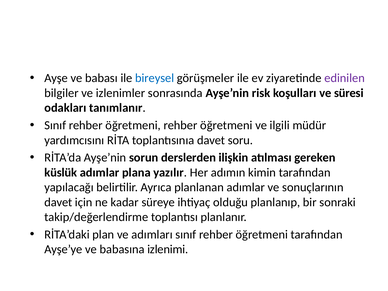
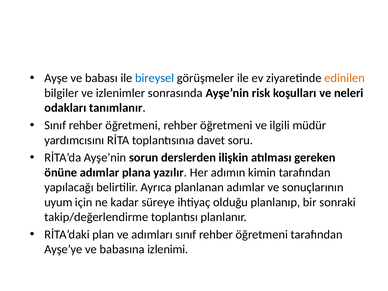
edinilen colour: purple -> orange (345, 78)
süresi: süresi -> neleri (349, 93)
küslük: küslük -> önüne (61, 172)
davet: davet -> uyum (58, 202)
